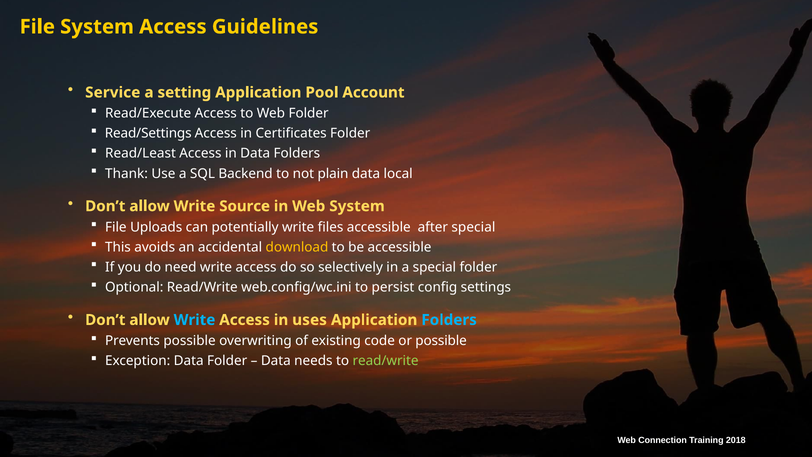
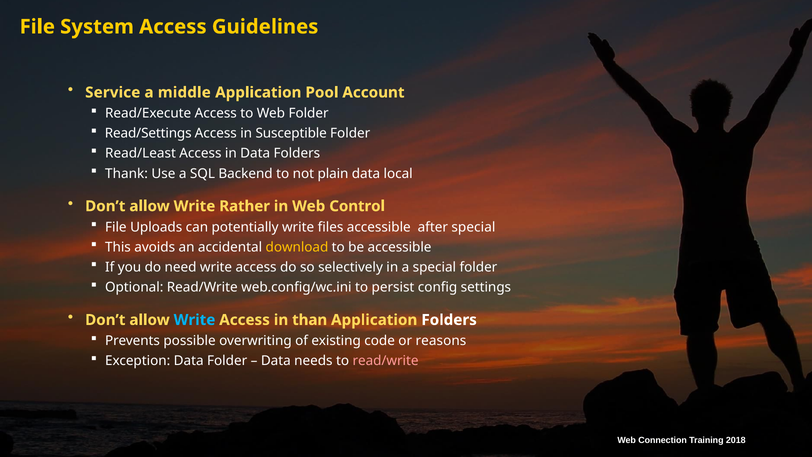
setting: setting -> middle (184, 92)
Certificates: Certificates -> Susceptible (291, 133)
Source: Source -> Rather (245, 206)
Web System: System -> Control (357, 206)
uses: uses -> than (310, 320)
Folders colour: light blue -> white (449, 320)
or possible: possible -> reasons (441, 341)
read/write colour: light green -> pink (386, 361)
